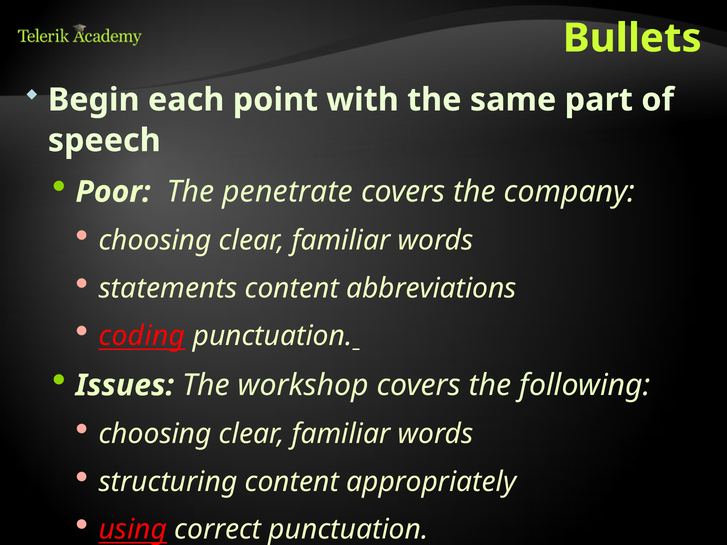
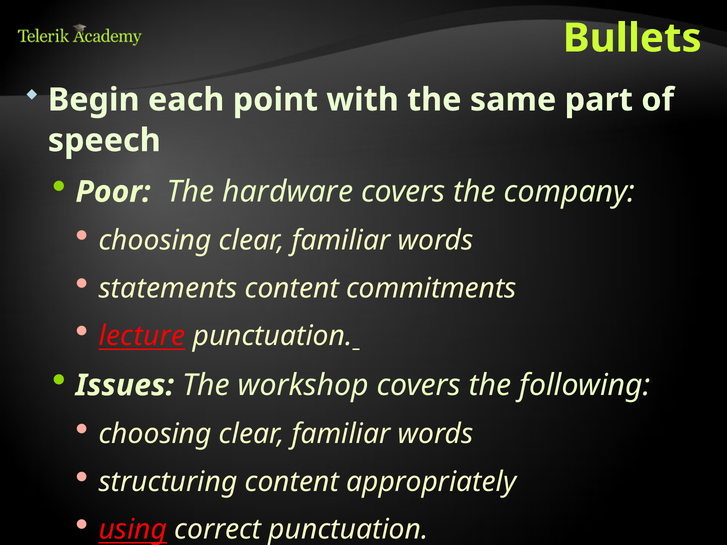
penetrate: penetrate -> hardware (288, 192)
abbreviations: abbreviations -> commitments (431, 289)
coding: coding -> lecture (142, 336)
